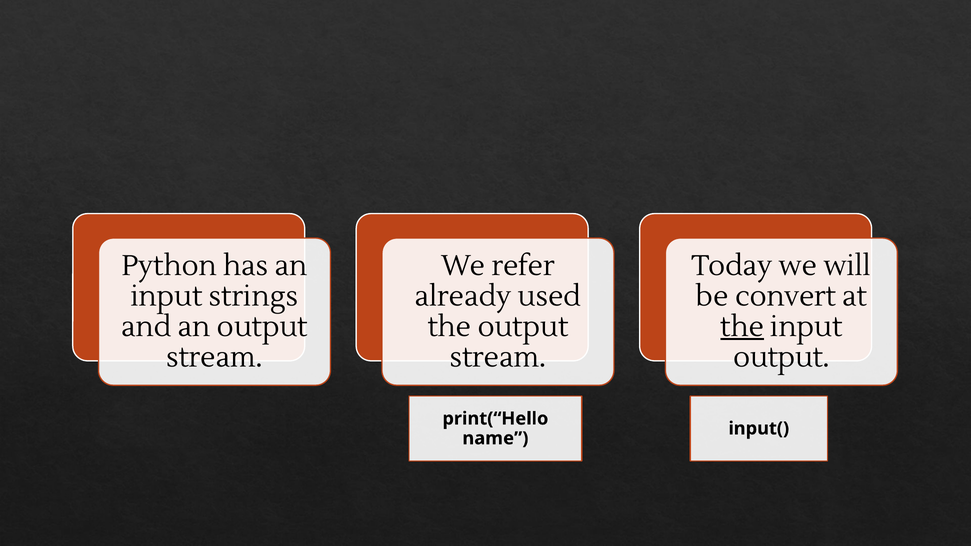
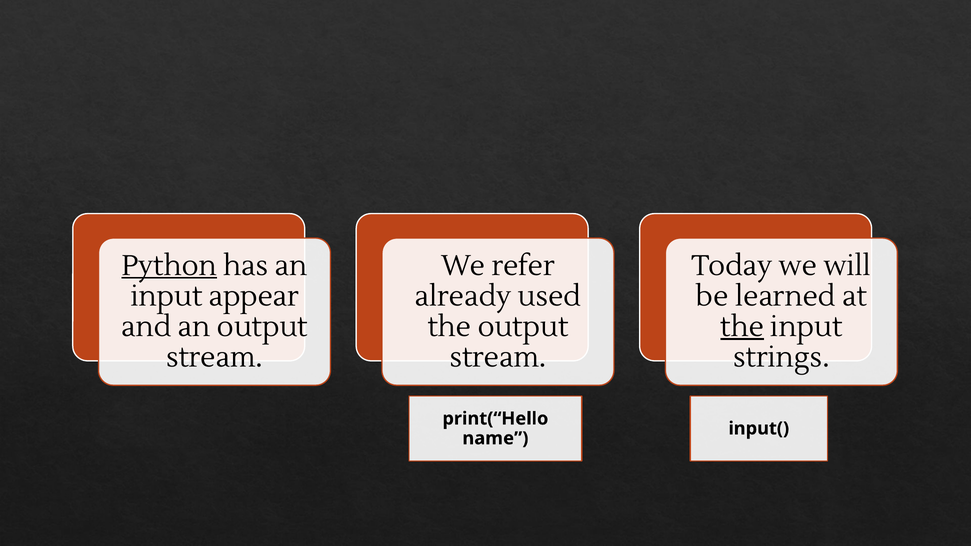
Python underline: none -> present (169, 266)
strings: strings -> appear (254, 296)
convert: convert -> learned (785, 296)
output: output -> strings (781, 358)
